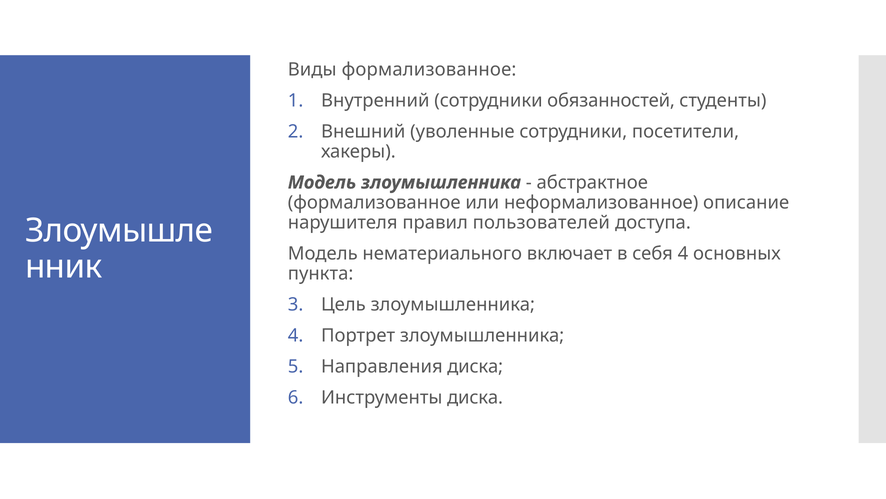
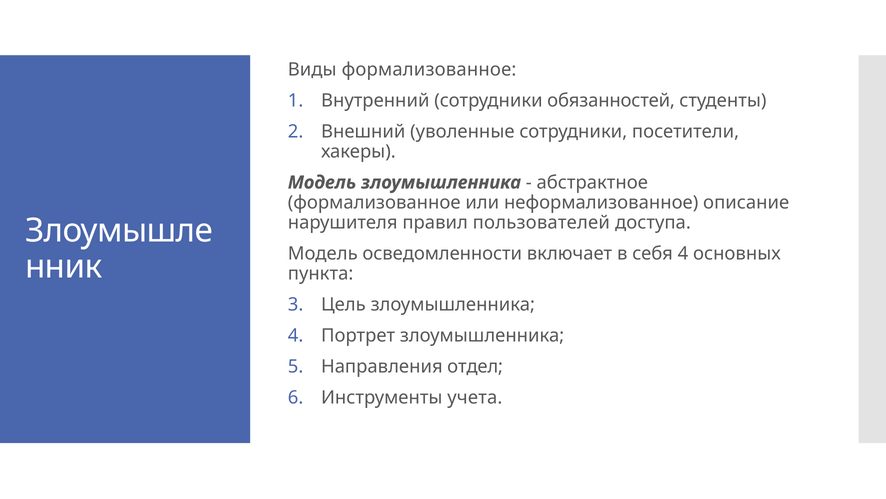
нематериального: нематериального -> осведомленности (442, 253)
Направления диска: диска -> отдел (475, 366)
Инструменты диска: диска -> учета (475, 397)
